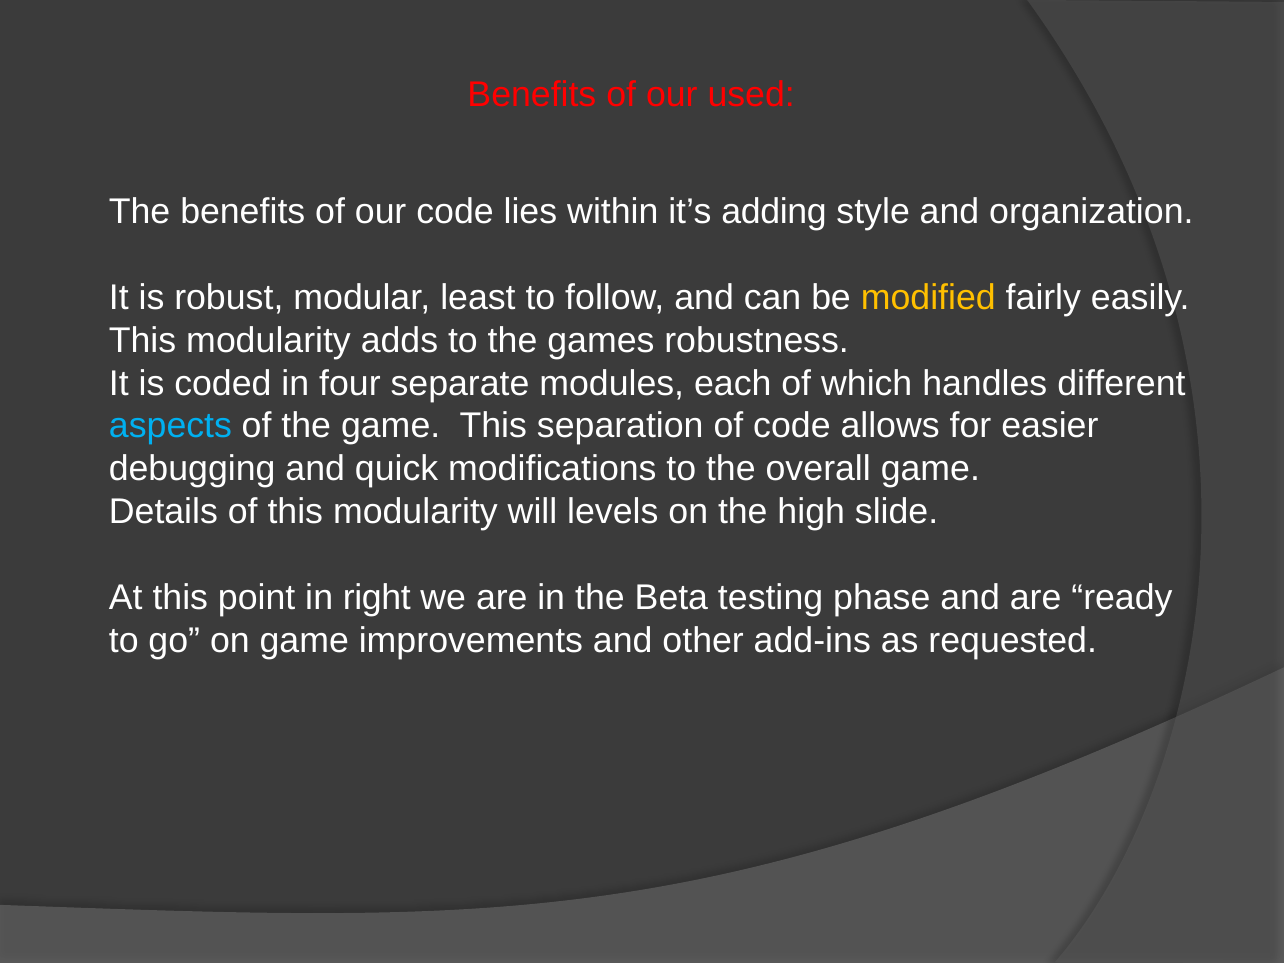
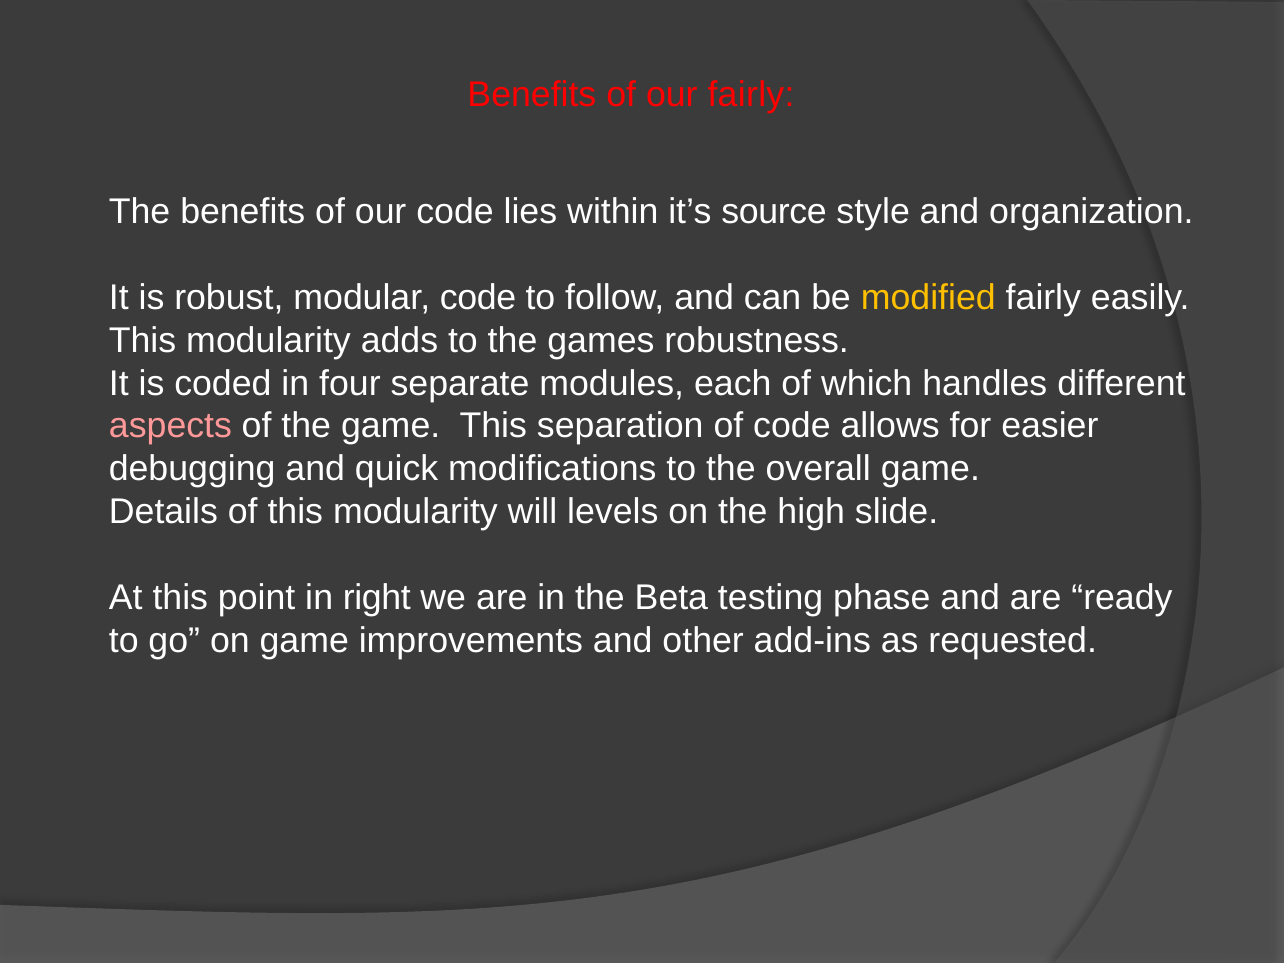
our used: used -> fairly (751, 94)
adding: adding -> source (774, 212)
modular least: least -> code (478, 298)
aspects colour: light blue -> pink (170, 426)
